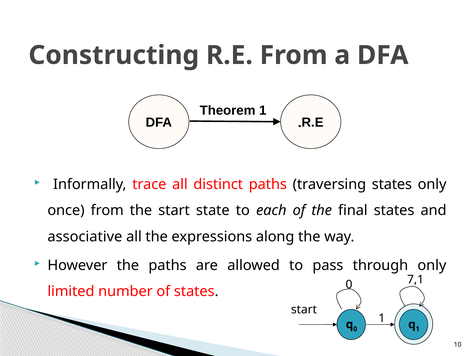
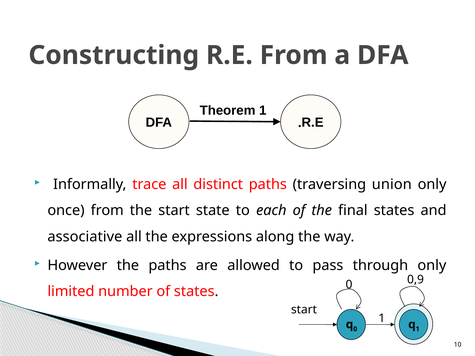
traversing states: states -> union (392, 185)
7,1: 7,1 -> 0,9 (416, 280)
